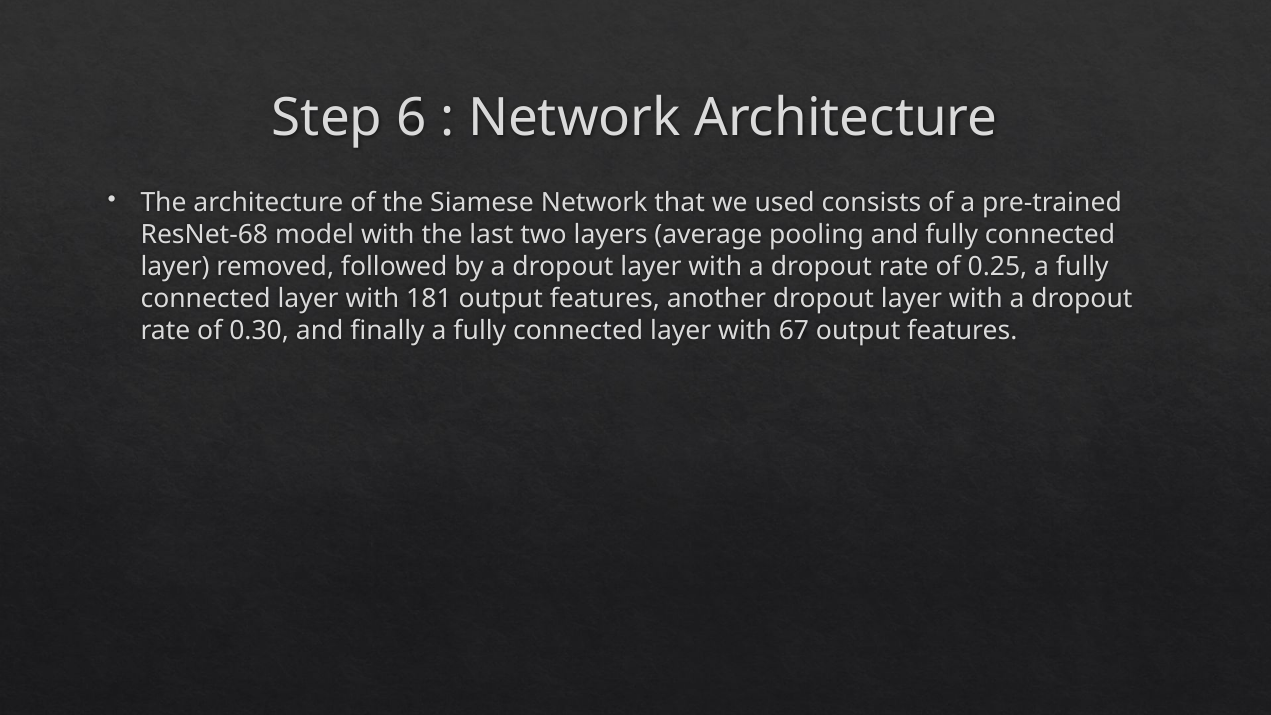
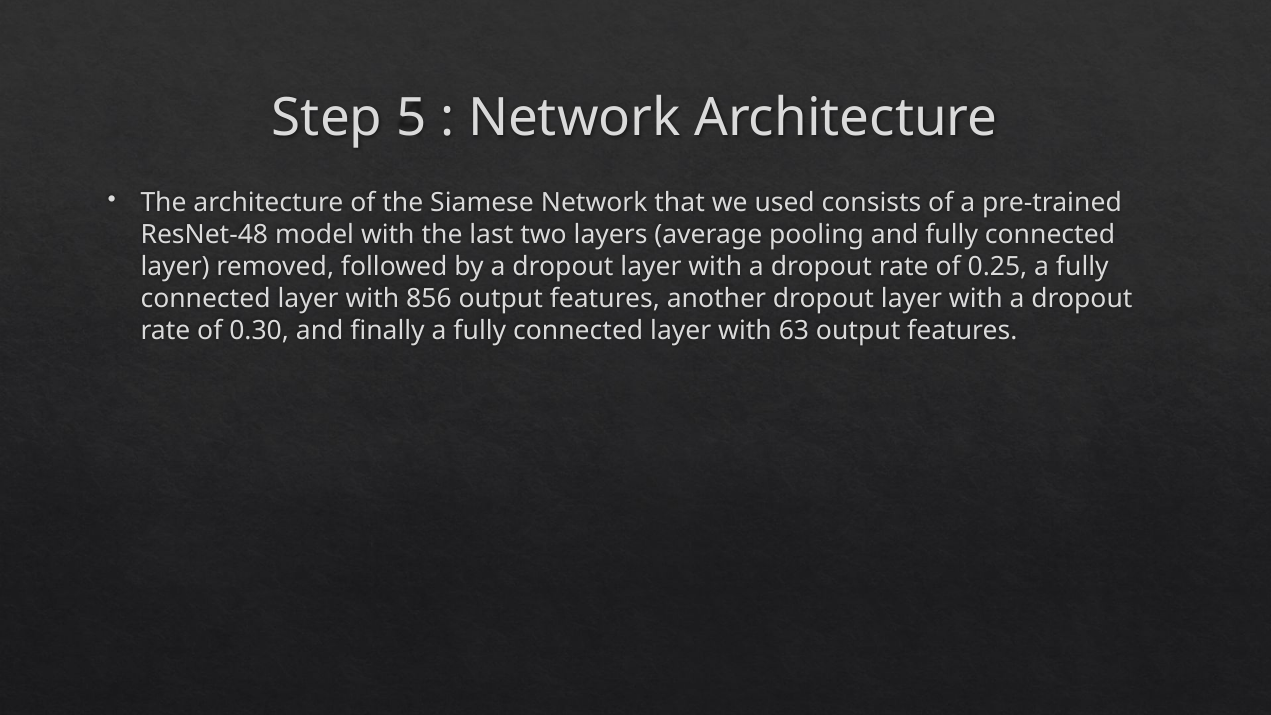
6: 6 -> 5 (411, 118)
ResNet-68: ResNet-68 -> ResNet-48 (204, 235)
181: 181 -> 856 (429, 298)
67: 67 -> 63 (794, 330)
